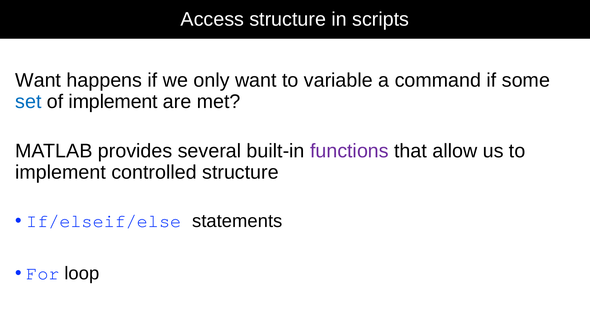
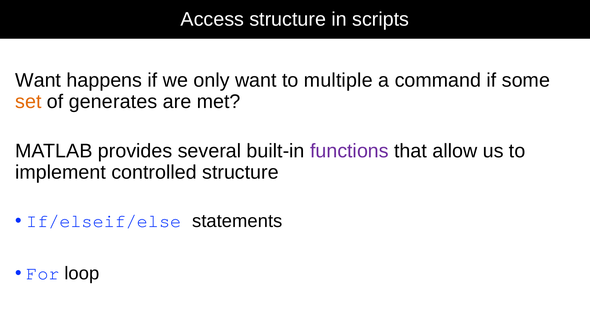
variable: variable -> multiple (338, 80)
set colour: blue -> orange (28, 102)
of implement: implement -> generates (113, 102)
